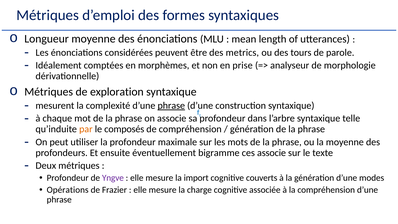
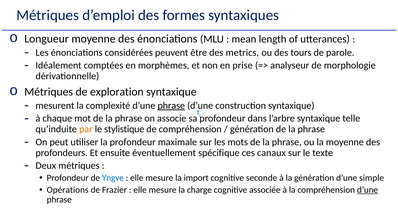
composés: composés -> stylistique (124, 129)
bigramme: bigramme -> spécifique (219, 153)
ces associe: associe -> canaux (271, 153)
Yngve colour: purple -> blue (113, 178)
couverts: couverts -> seconde (262, 178)
modes: modes -> simple (372, 178)
d’une underline: none -> present (368, 190)
